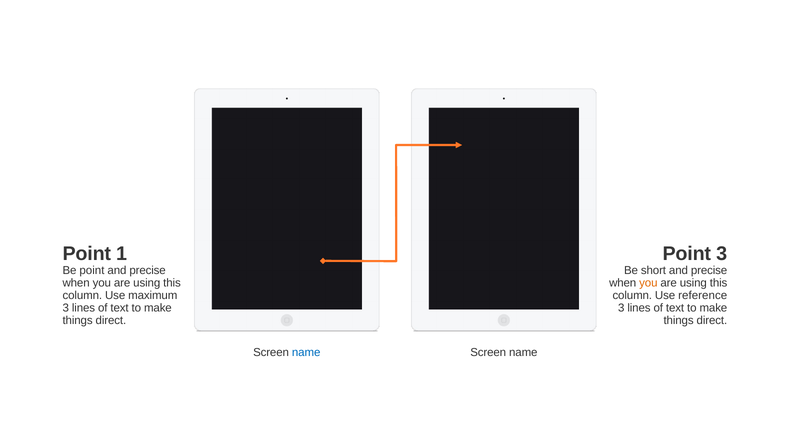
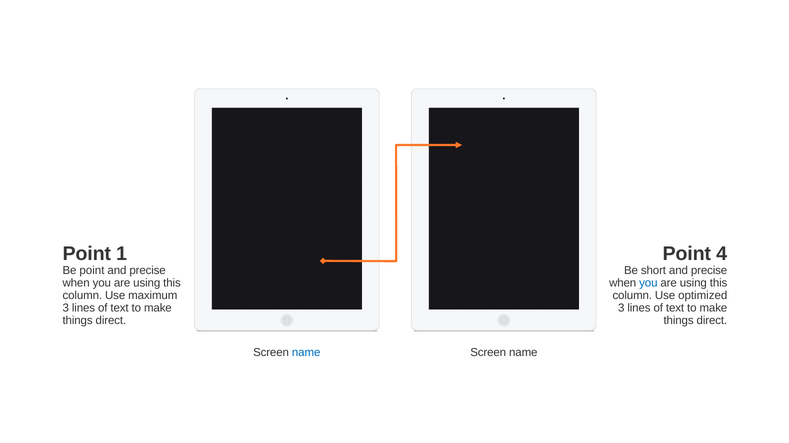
Point 3: 3 -> 4 (722, 253)
you colour: orange -> blue (648, 283)
reference: reference -> optimized (703, 295)
